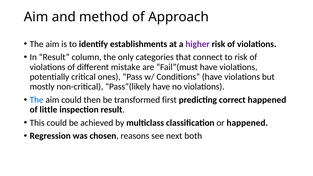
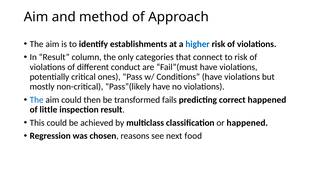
higher colour: purple -> blue (198, 44)
mistake: mistake -> conduct (126, 67)
first: first -> fails (169, 100)
both: both -> food (193, 136)
